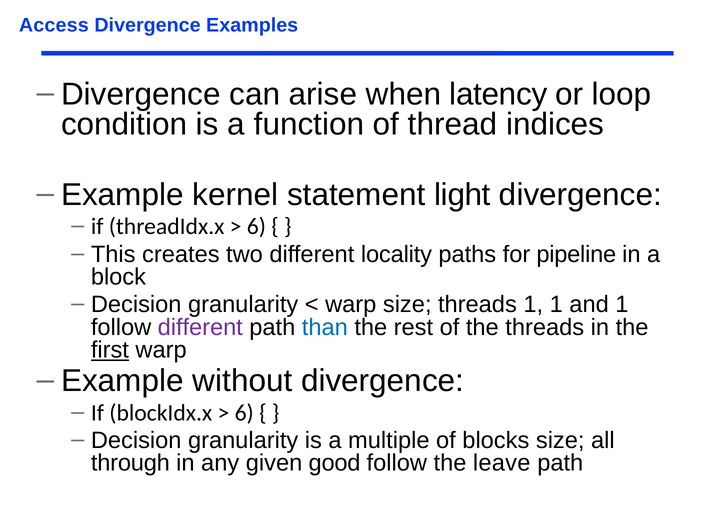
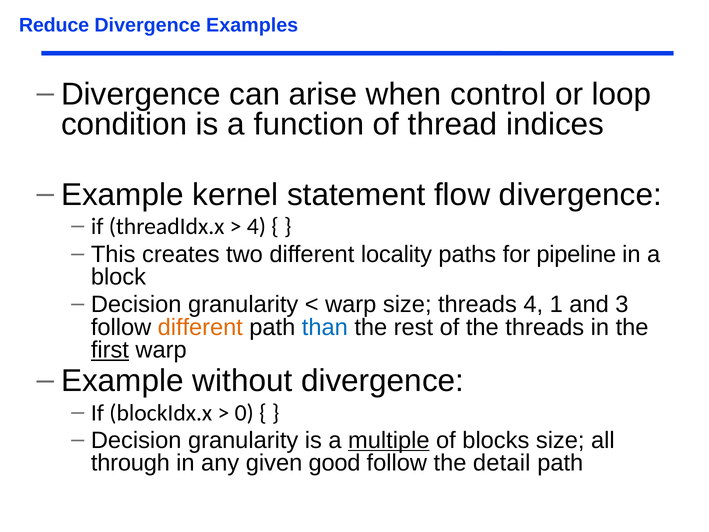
Access: Access -> Reduce (54, 25)
latency: latency -> control (498, 94)
light: light -> flow (462, 195)
6: 6 -> 4 (256, 226)
threads 1: 1 -> 4 (533, 304)
and 1: 1 -> 3 (622, 304)
different colour: purple -> orange (200, 327)
6: 6 -> 0 (244, 413)
multiple underline: none -> present (389, 440)
leave: leave -> detail (502, 463)
